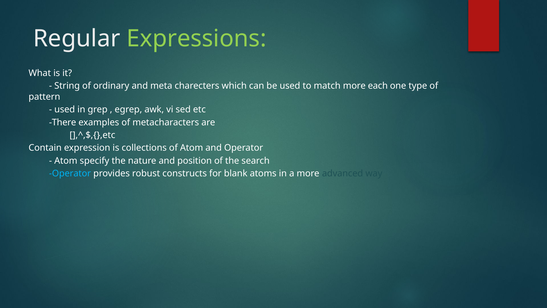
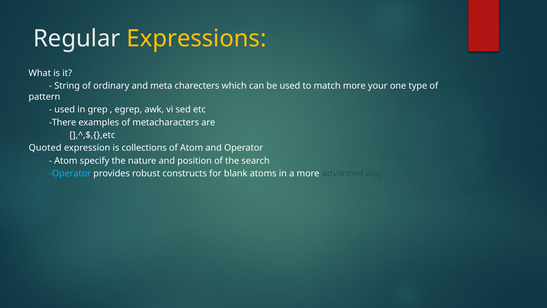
Expressions colour: light green -> yellow (197, 38)
each: each -> your (378, 86)
Contain: Contain -> Quoted (45, 148)
